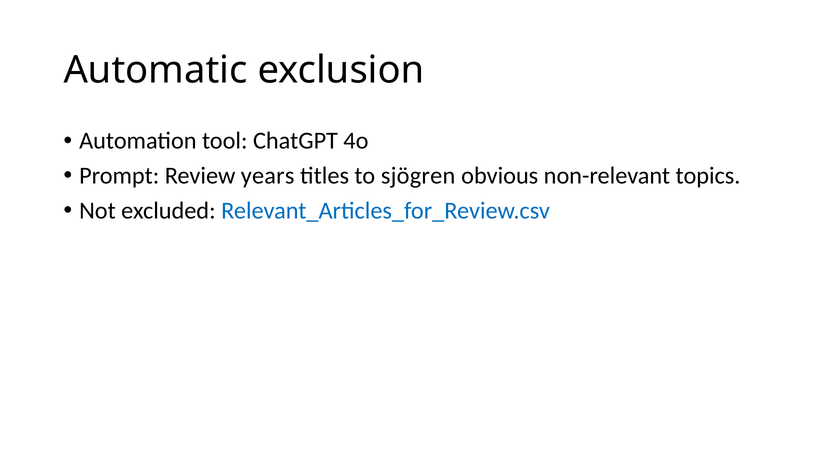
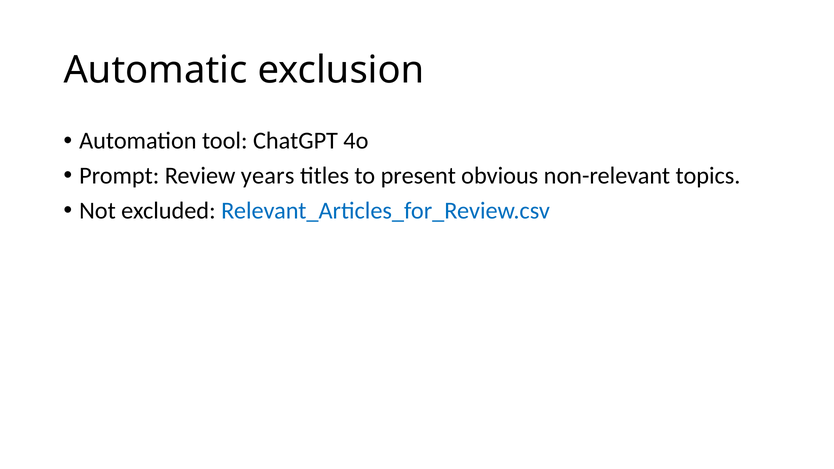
sjögren: sjögren -> present (418, 176)
